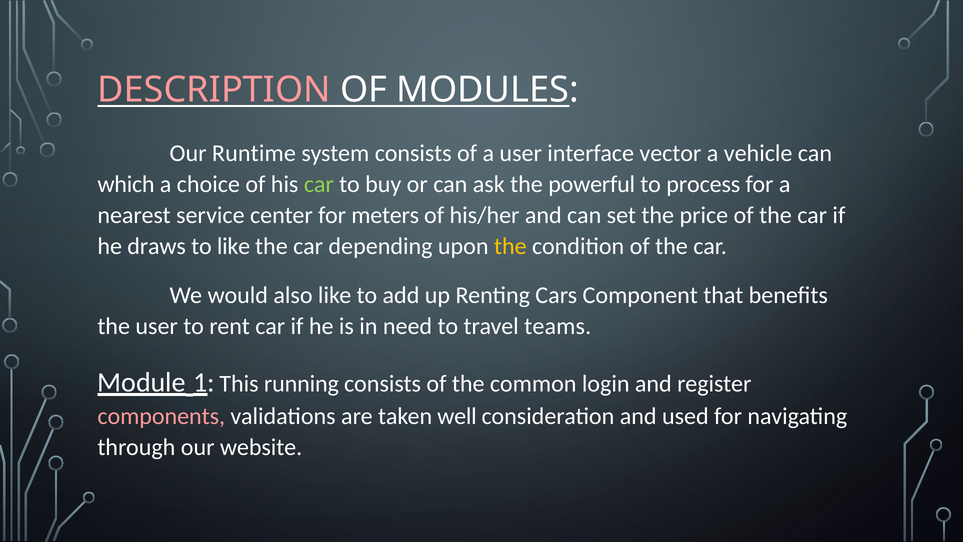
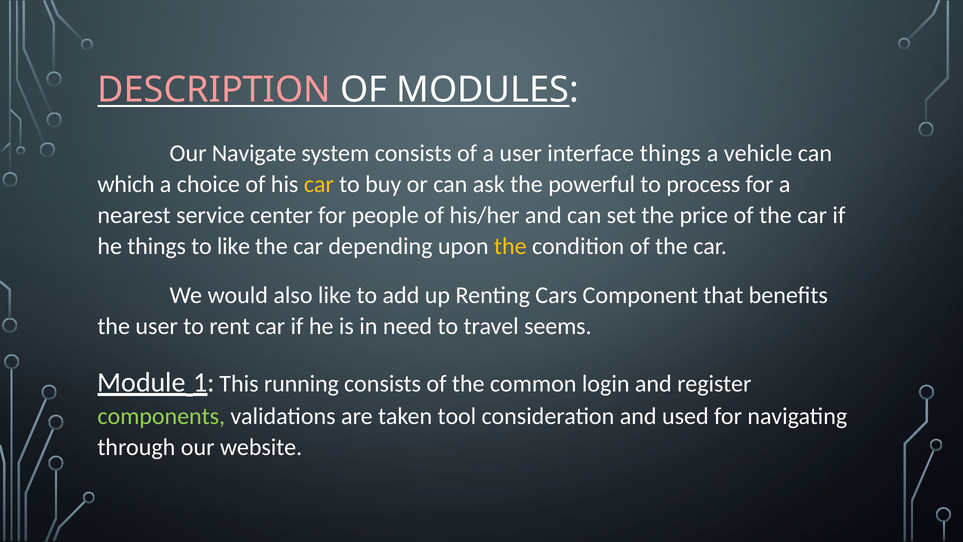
Runtime: Runtime -> Navigate (254, 153)
interface vector: vector -> things (670, 153)
car colour: light green -> yellow (319, 184)
meters: meters -> people (385, 215)
he draws: draws -> things (157, 246)
teams: teams -> seems (558, 326)
components colour: pink -> light green (161, 416)
well: well -> tool (457, 416)
